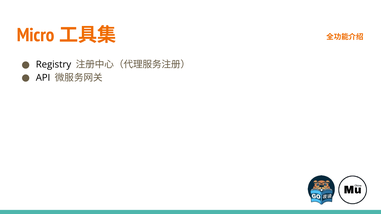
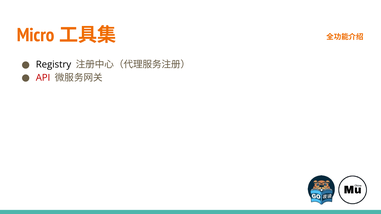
API colour: black -> red (43, 78)
